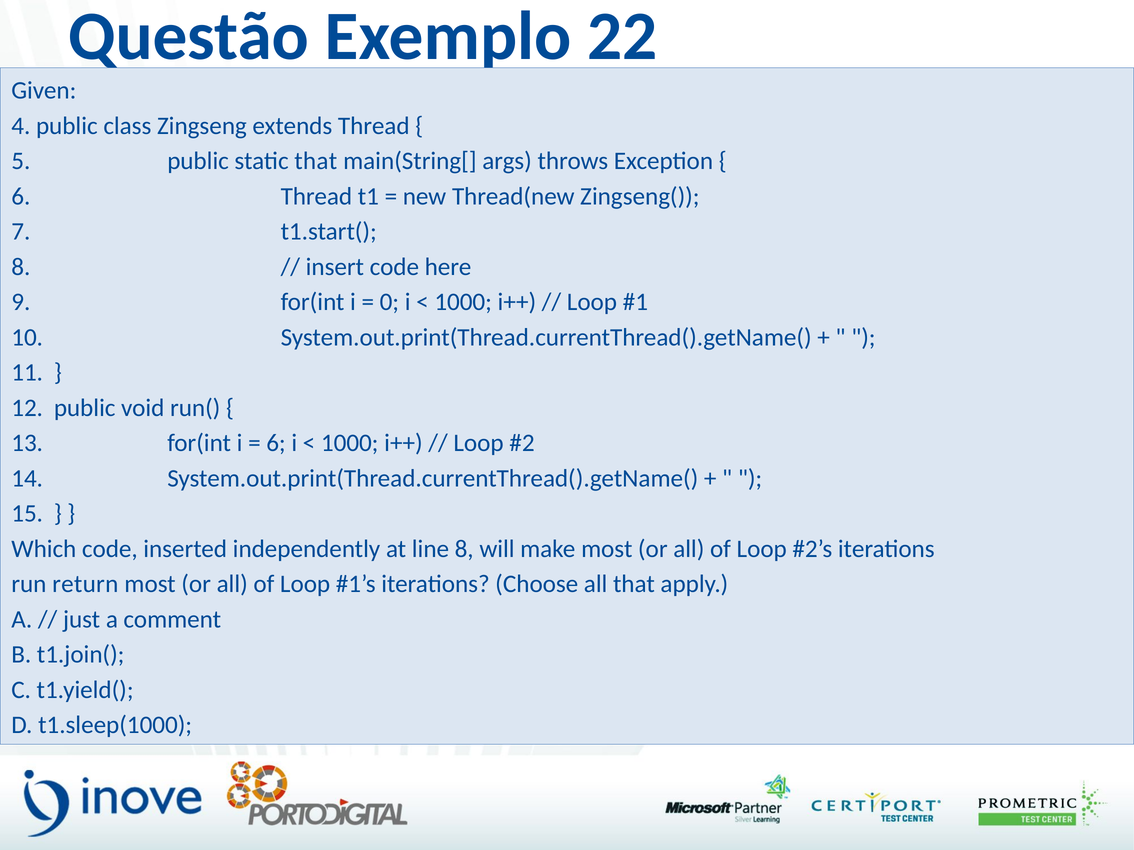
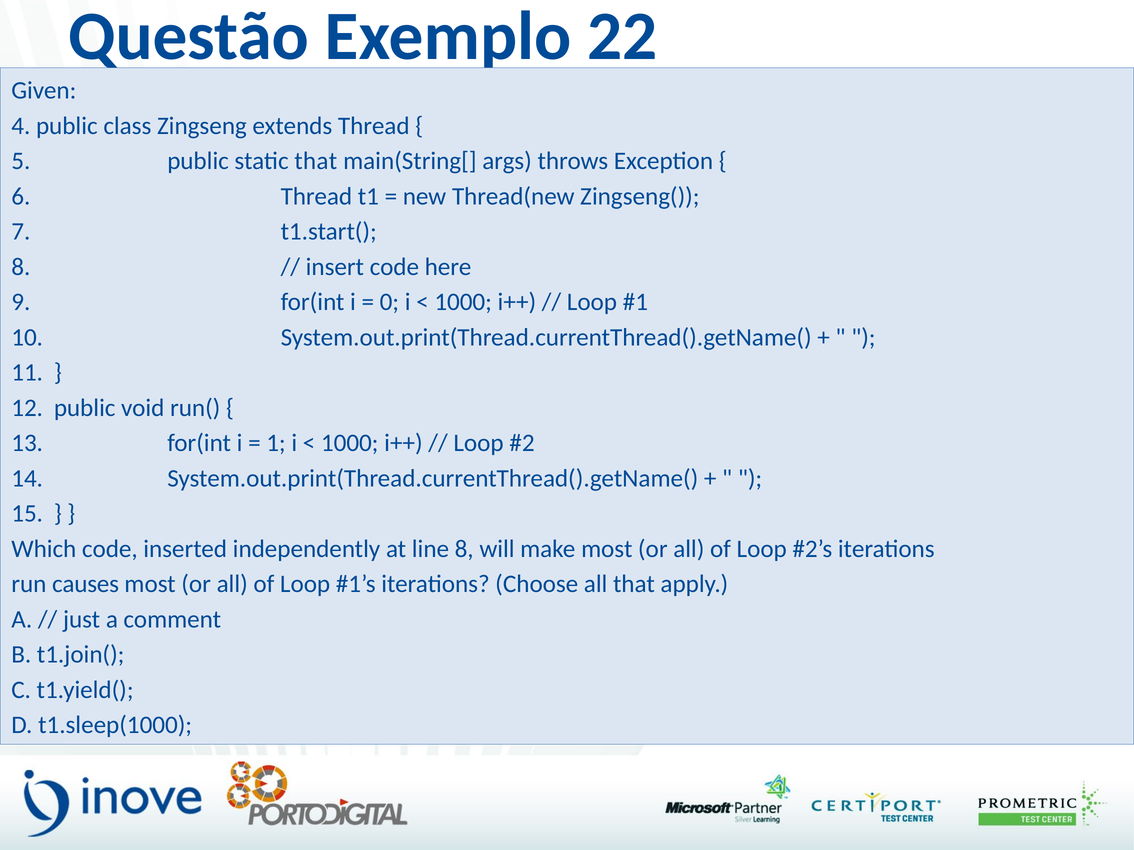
6: 6 -> 1 (276, 443)
return: return -> causes (86, 584)
